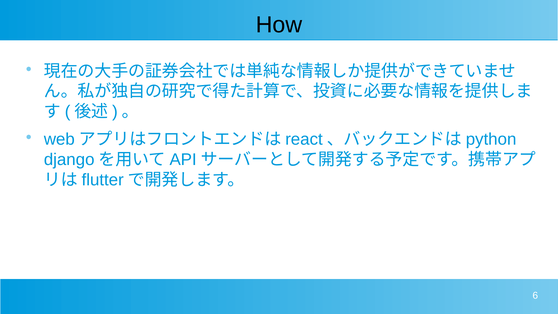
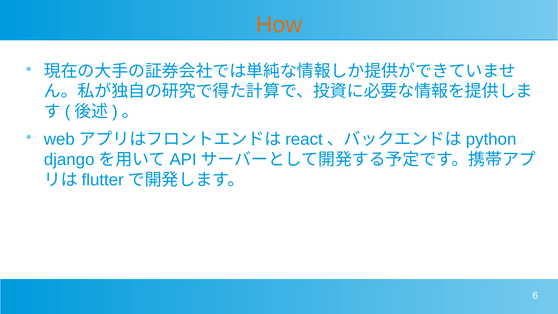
How colour: black -> orange (279, 25)
